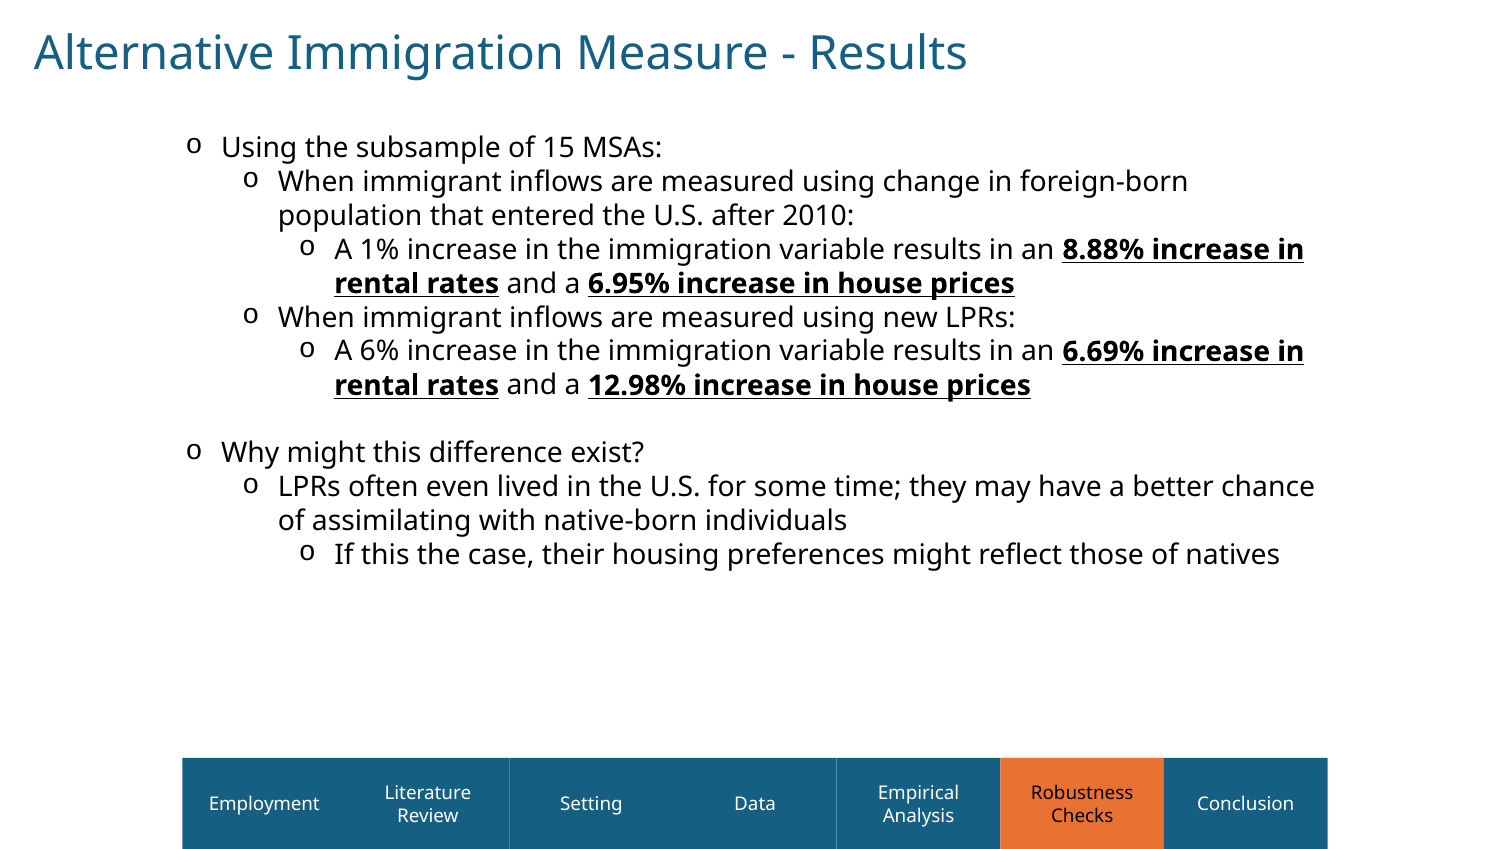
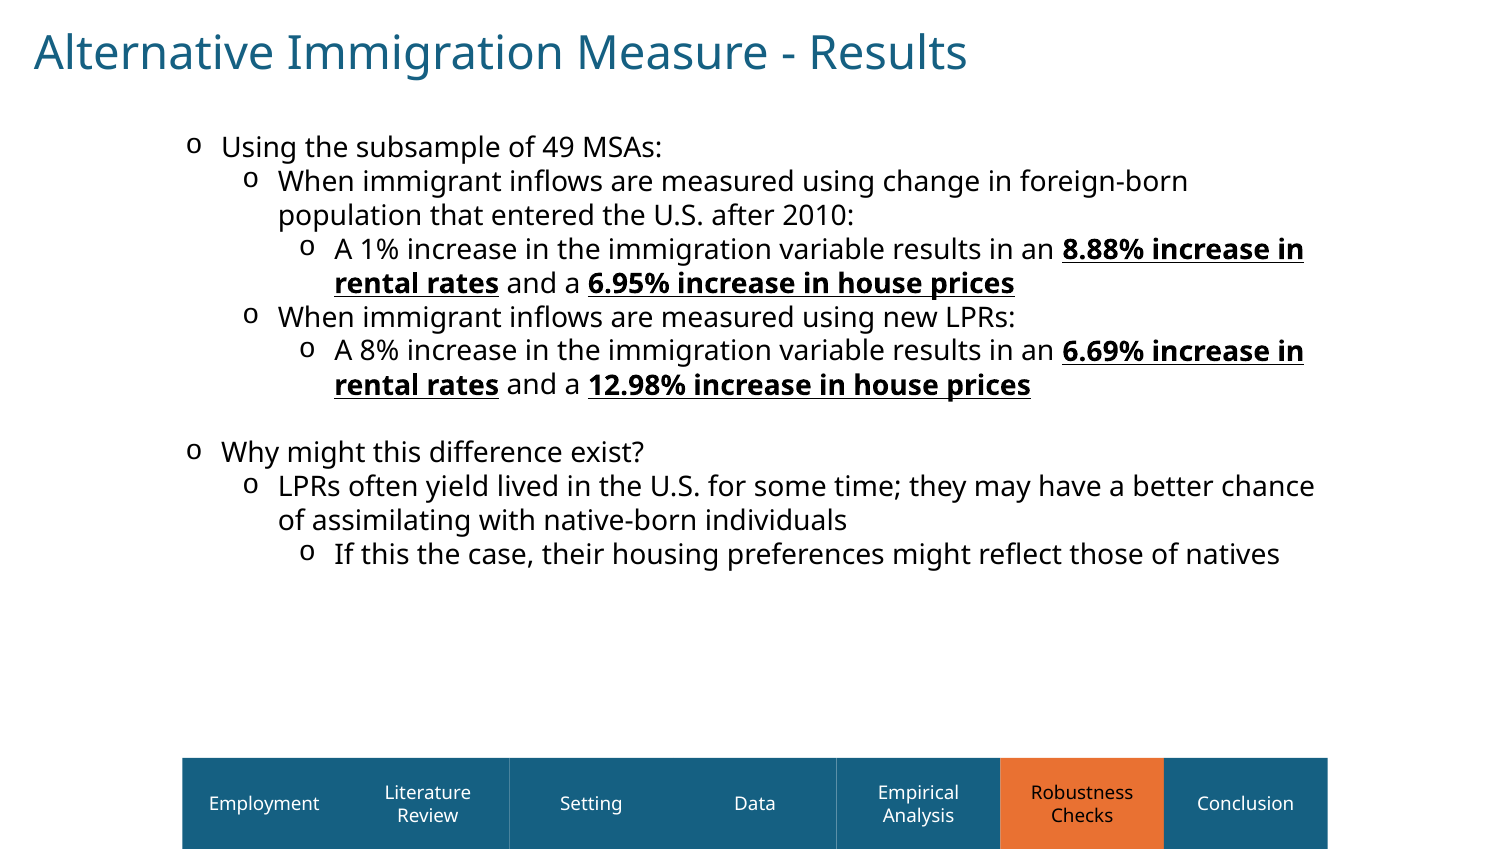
15: 15 -> 49 (559, 148)
6%: 6% -> 8% (380, 352)
even: even -> yield (458, 488)
